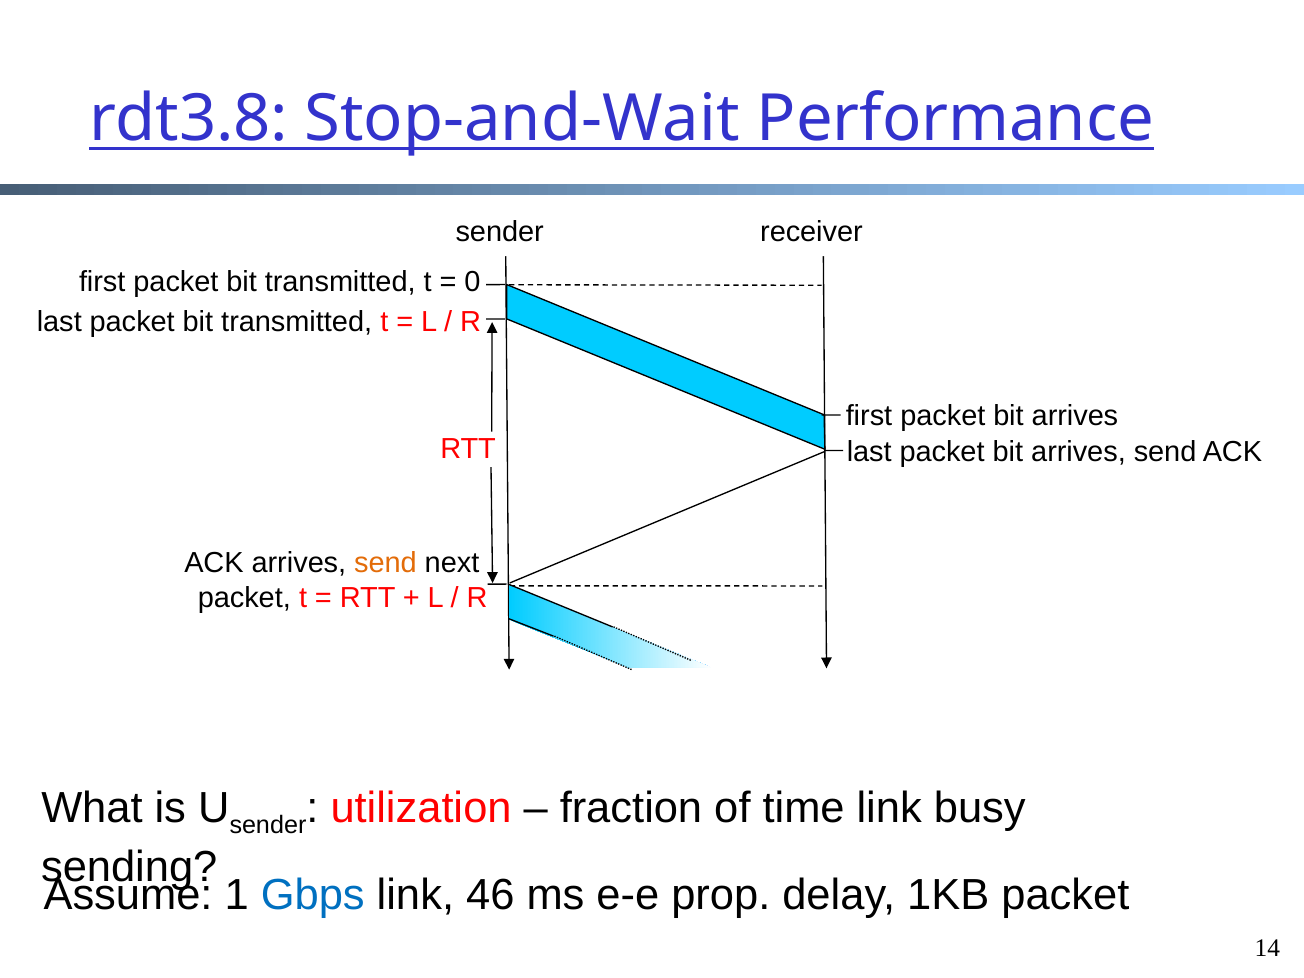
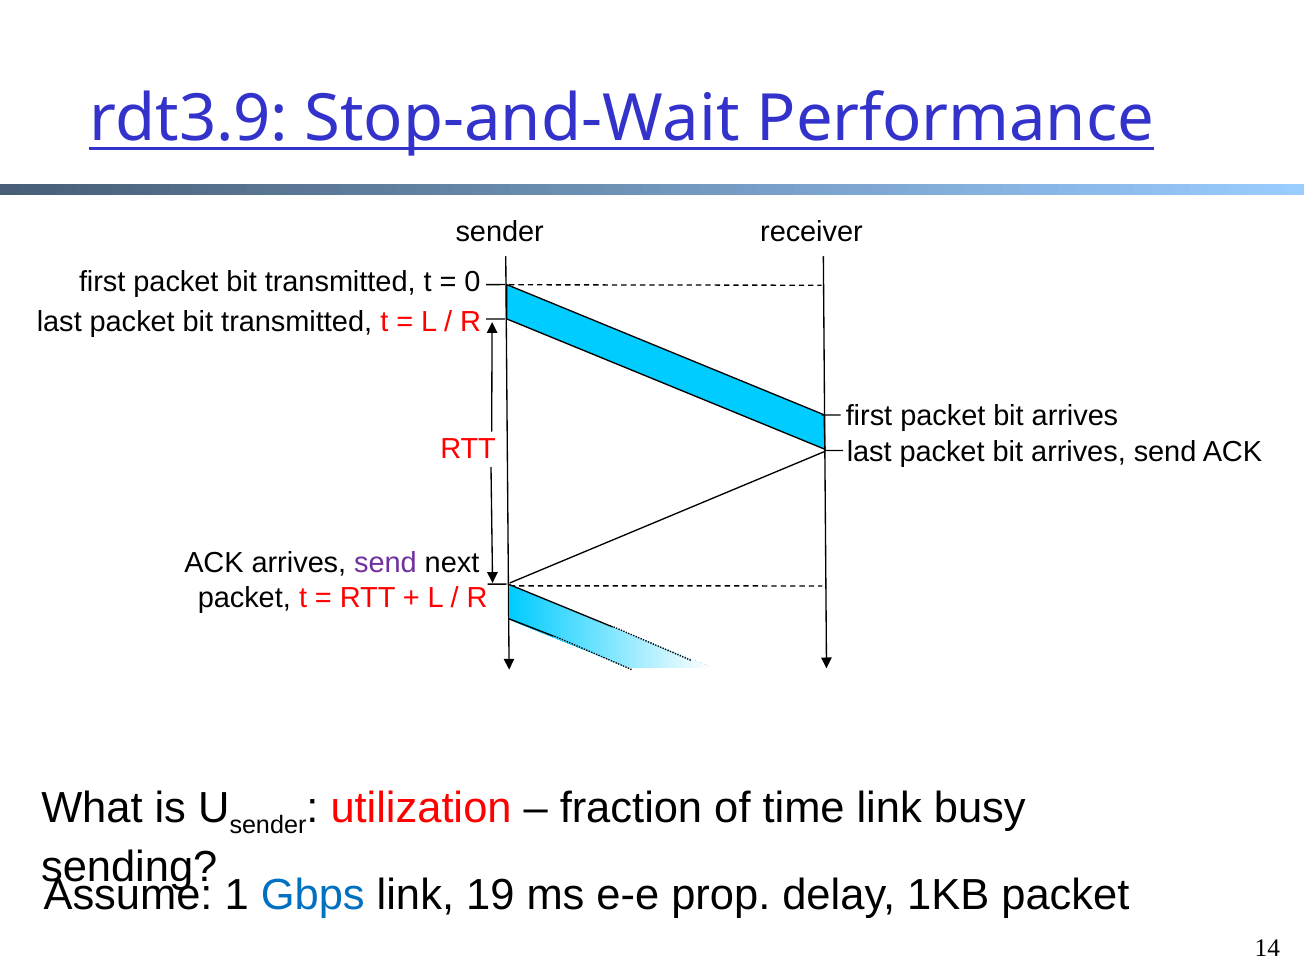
rdt3.8: rdt3.8 -> rdt3.9 (189, 119)
send colour: orange -> purple (385, 563)
46: 46 -> 19 (490, 895)
